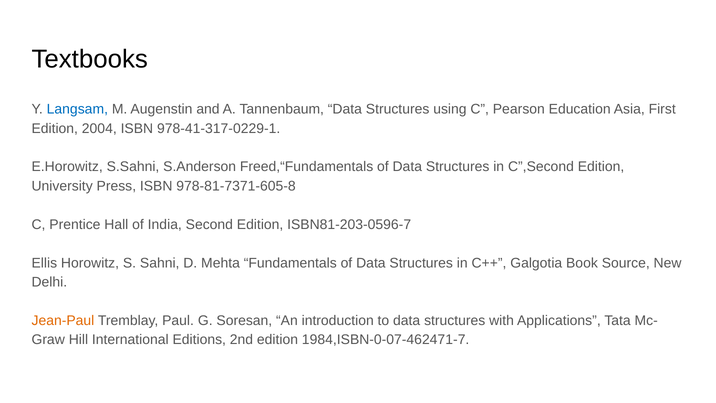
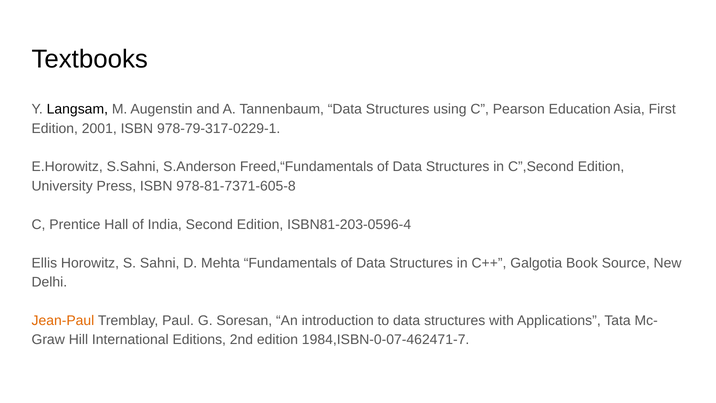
Langsam colour: blue -> black (77, 109)
2004: 2004 -> 2001 (99, 128)
978-41-317-0229-1: 978-41-317-0229-1 -> 978-79-317-0229-1 (219, 128)
ISBN81-203-0596-7: ISBN81-203-0596-7 -> ISBN81-203-0596-4 (349, 224)
